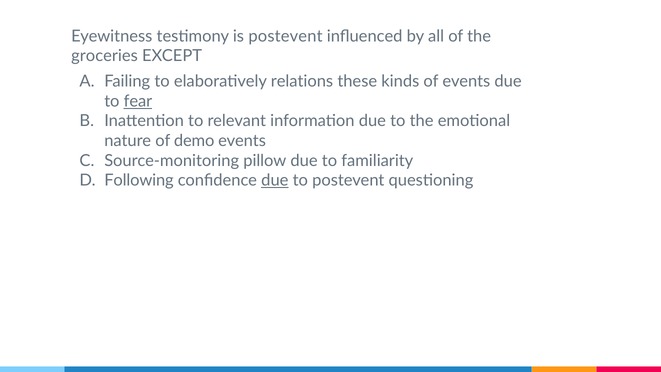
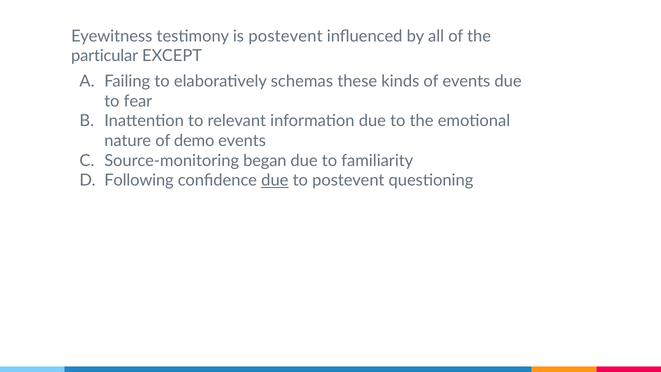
groceries: groceries -> particular (105, 56)
relations: relations -> schemas (302, 81)
fear underline: present -> none (138, 101)
pillow: pillow -> began (265, 161)
